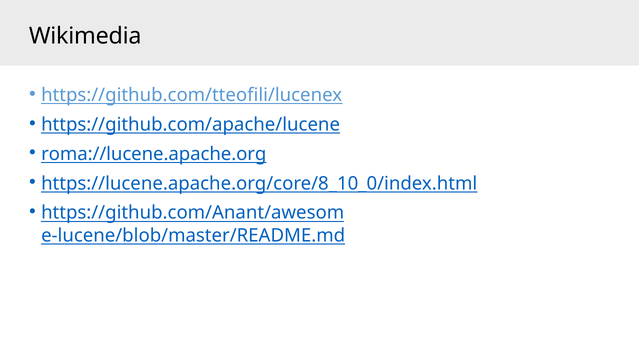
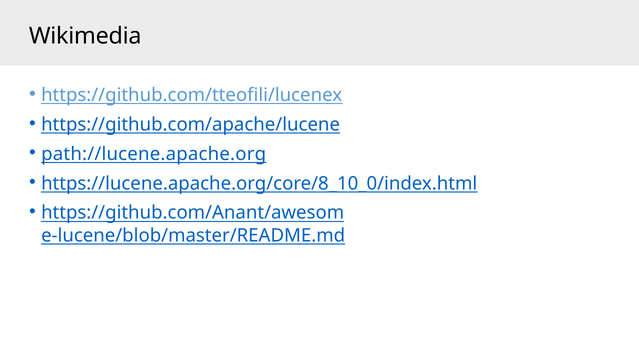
roma://lucene.apache.org: roma://lucene.apache.org -> path://lucene.apache.org (154, 154)
